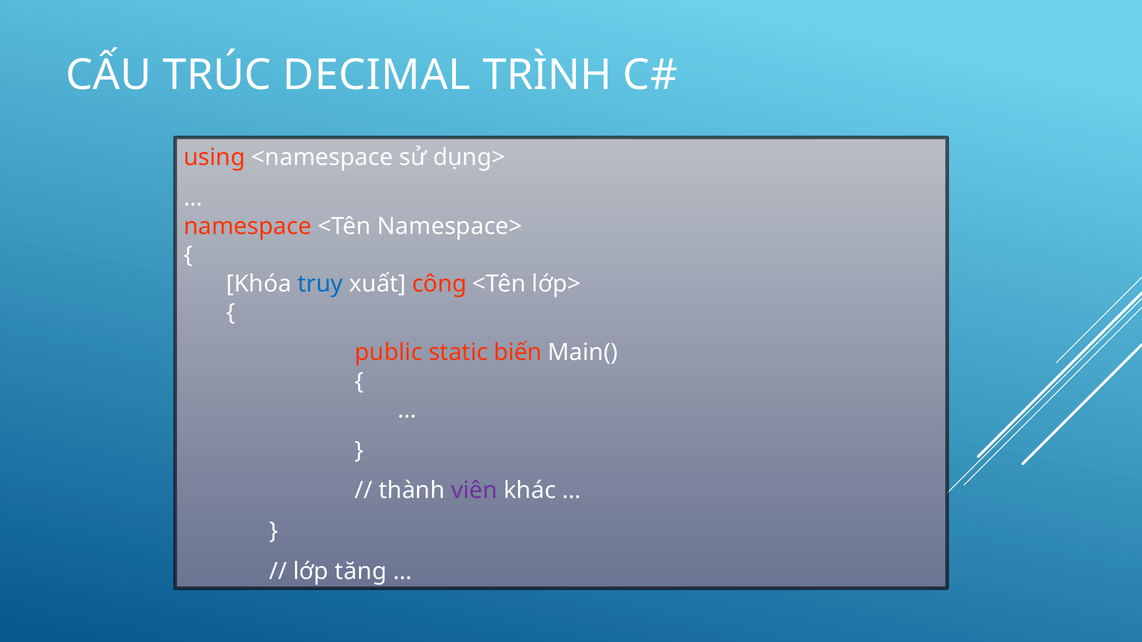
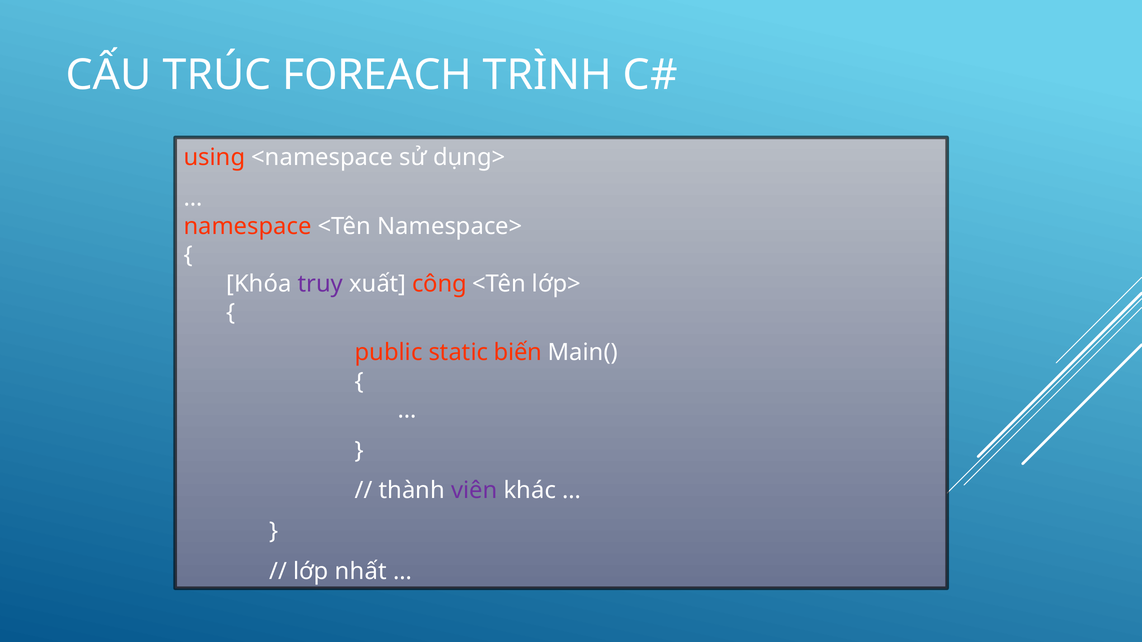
DECIMAL: DECIMAL -> FOREACH (377, 75)
truy colour: blue -> purple (320, 284)
tăng: tăng -> nhất (361, 572)
